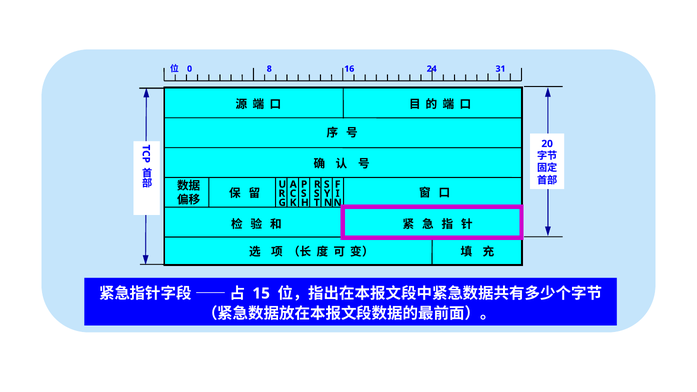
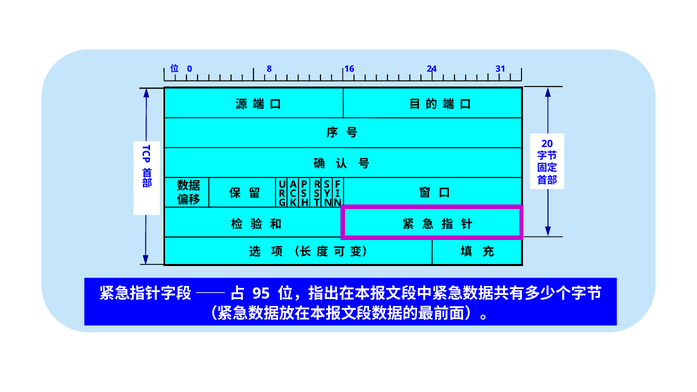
15: 15 -> 95 (261, 293)
